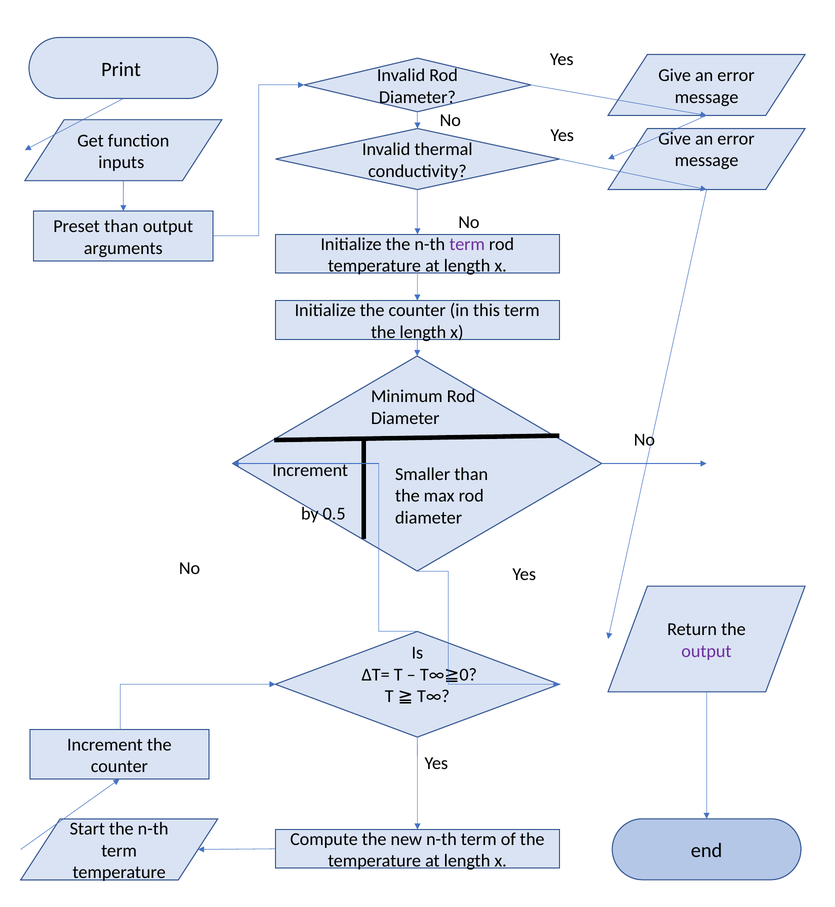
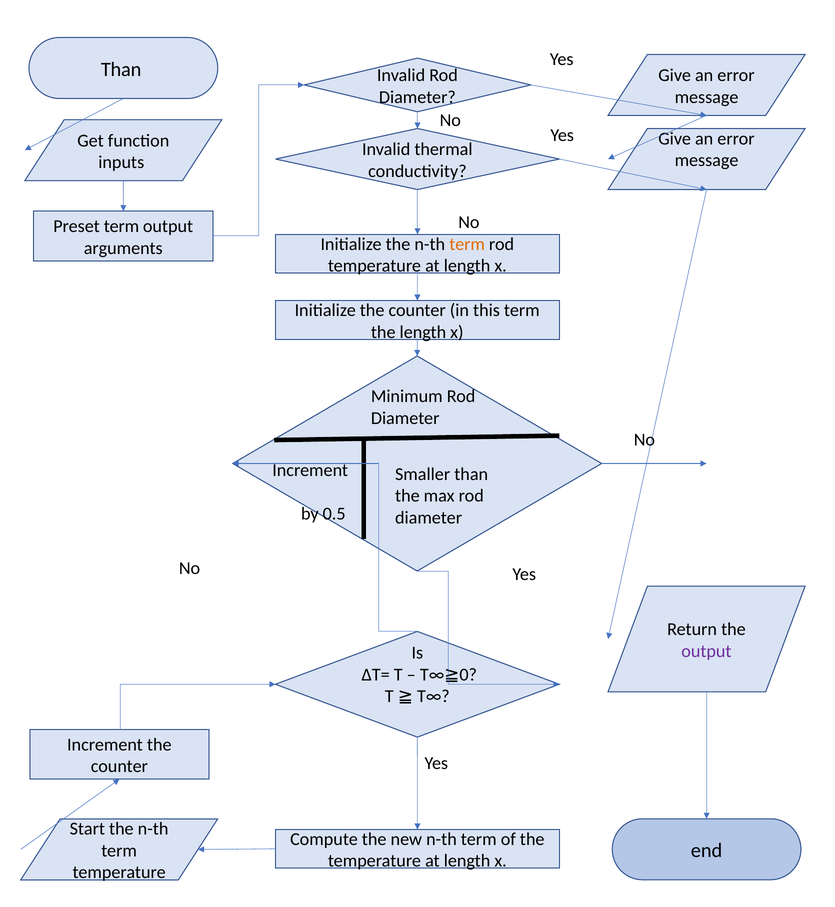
Print: Print -> Than (121, 69)
Preset than: than -> term (122, 227)
term colour: purple -> orange (467, 244)
